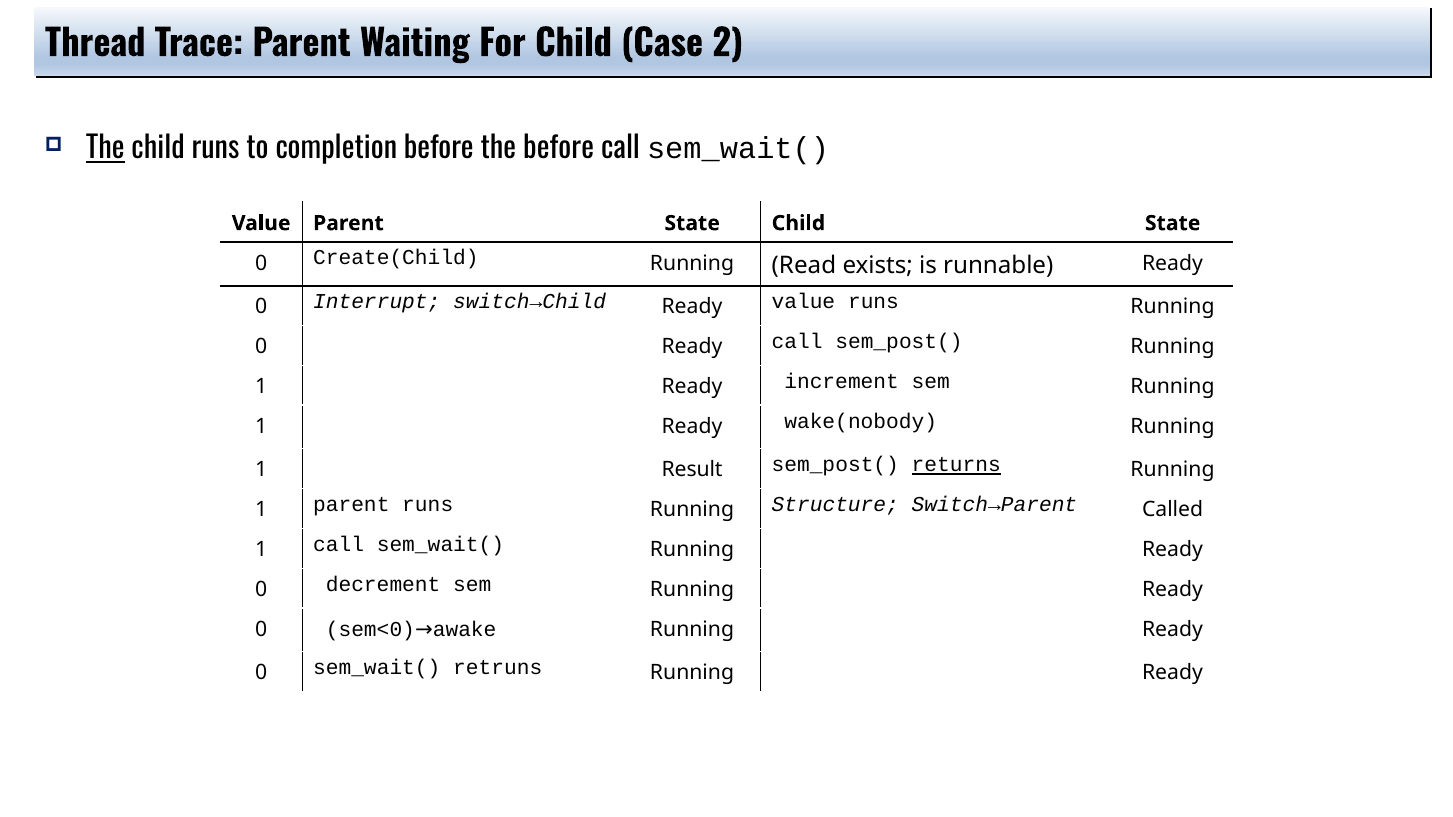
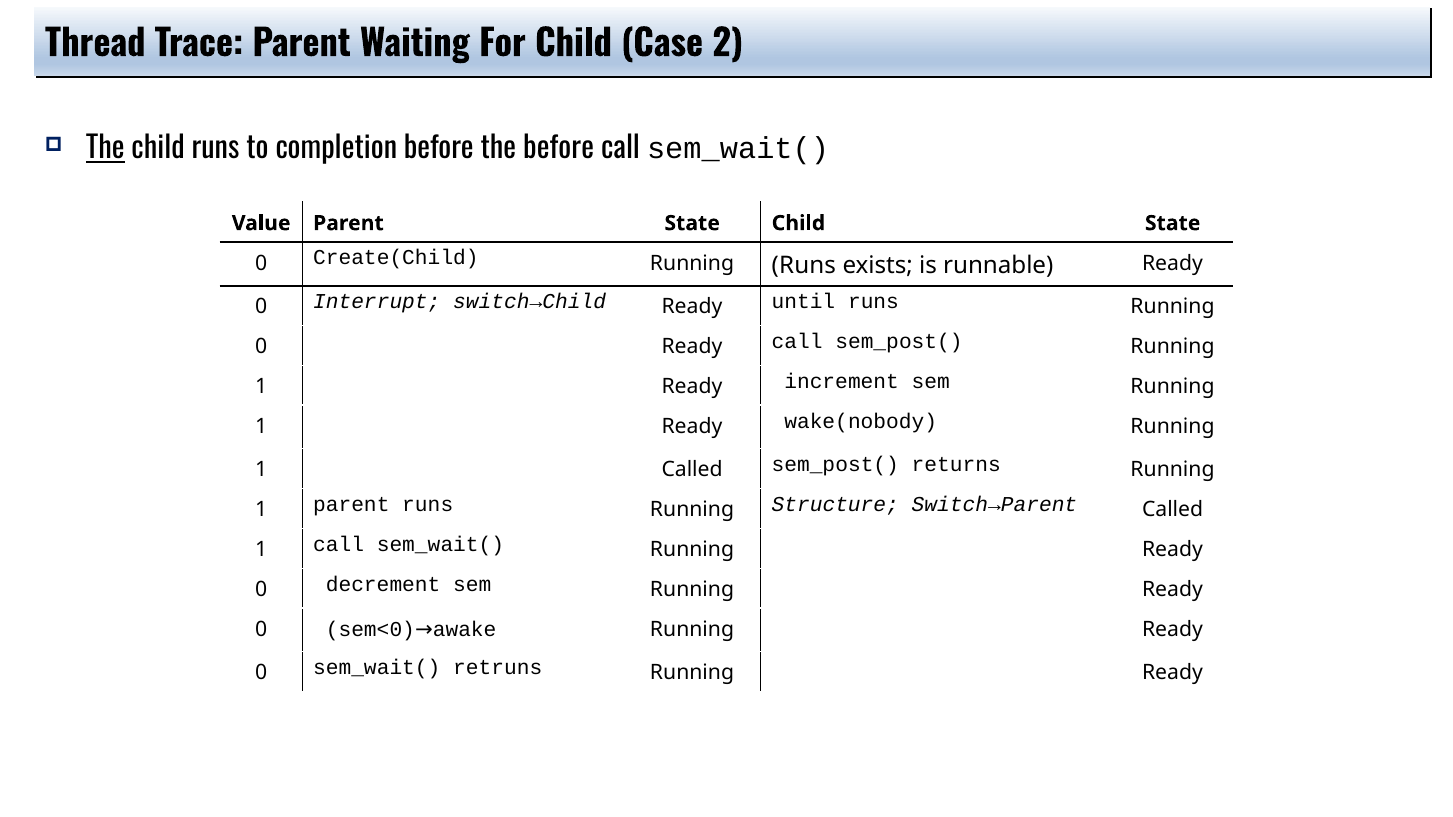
Running Read: Read -> Runs (804, 265)
Ready value: value -> until (803, 302)
1 Result: Result -> Called (692, 470)
returns underline: present -> none (956, 465)
